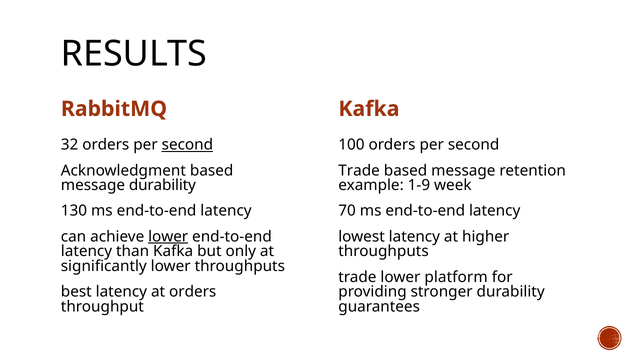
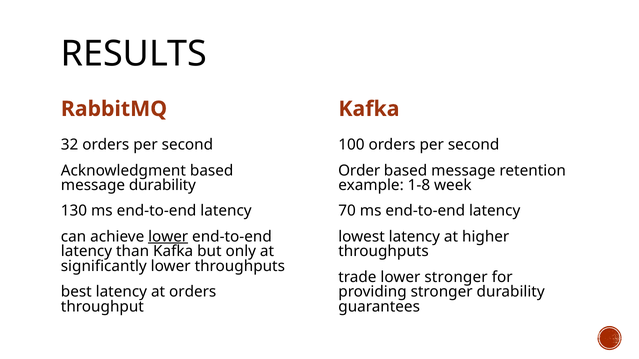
second underline: present -> none (187, 145)
Trade: Trade -> Order (359, 171)
1-9: 1-9 -> 1-8 (419, 186)
lower platform: platform -> stronger (456, 277)
